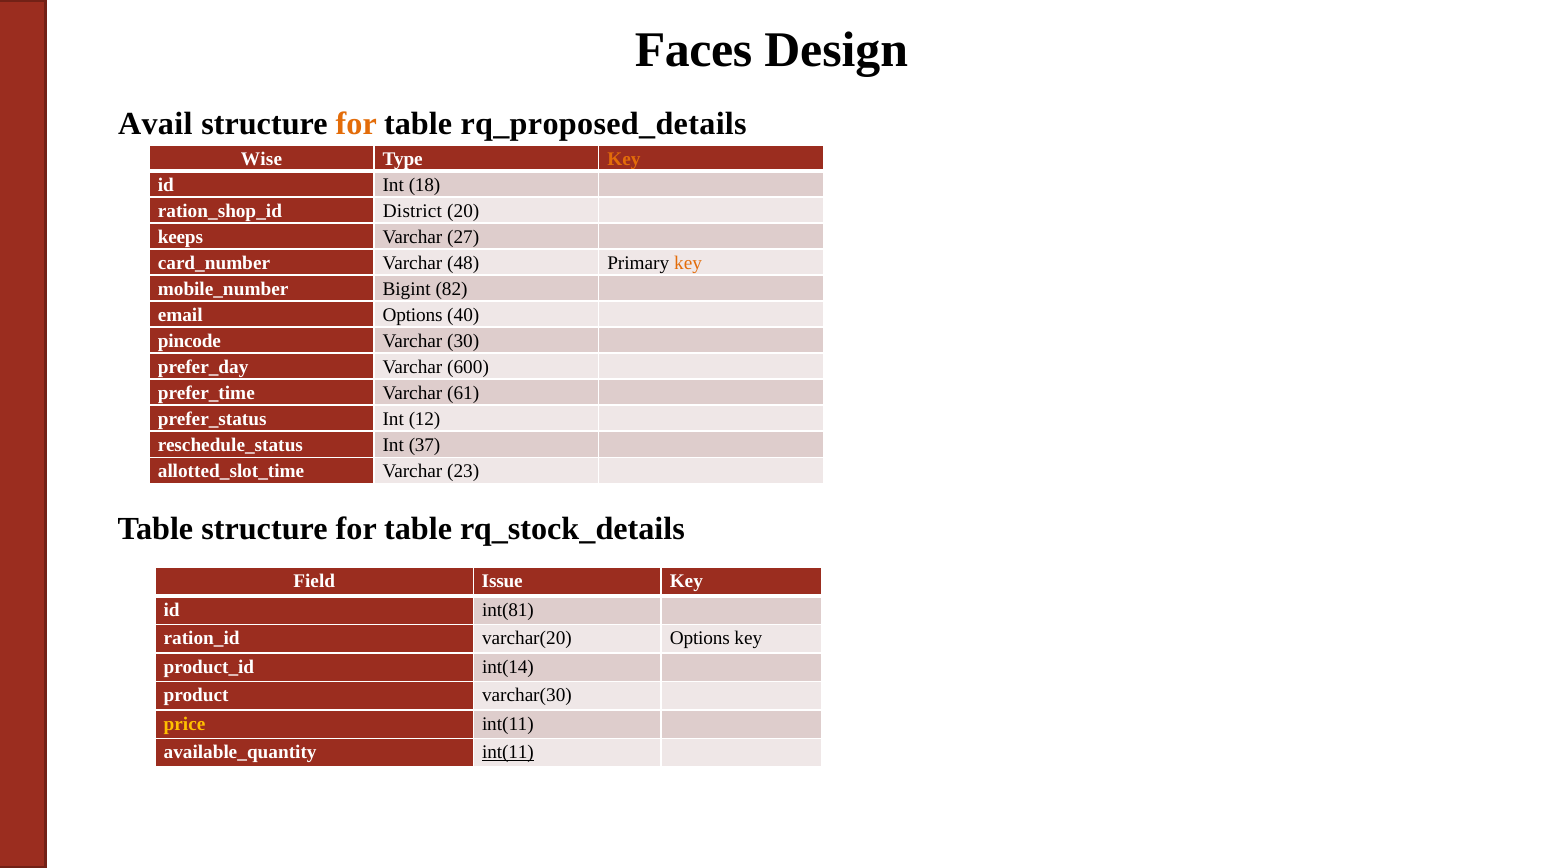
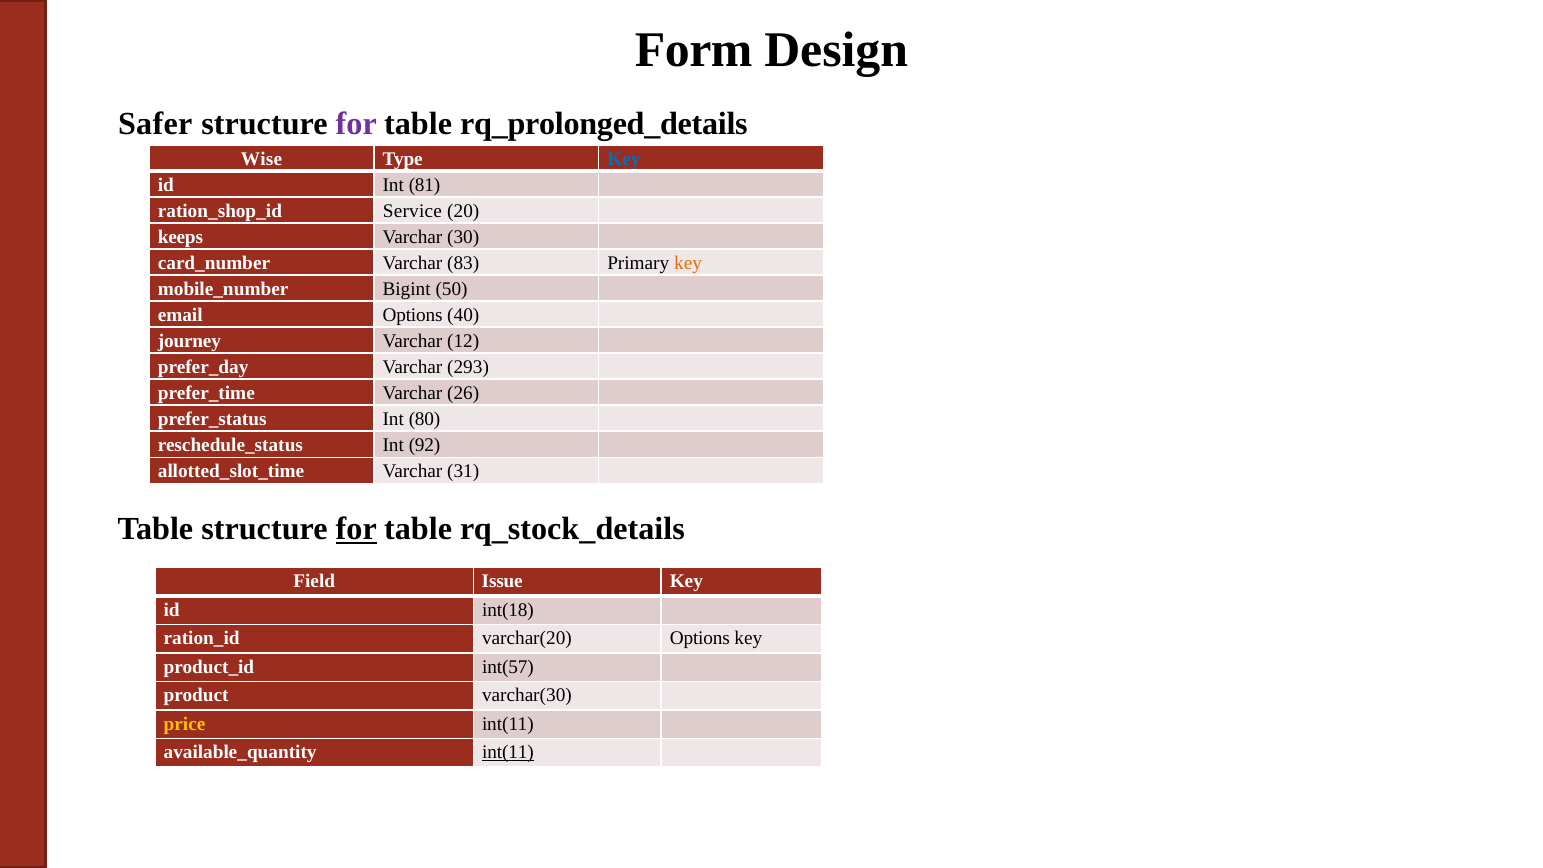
Faces: Faces -> Form (694, 50)
Avail: Avail -> Safer (155, 124)
for colour: orange -> purple (356, 124)
rq_proposed_details: rq_proposed_details -> rq_prolonged_details (604, 124)
Key colour: orange -> blue (624, 159)
18: 18 -> 81 (425, 185)
District: District -> Service (412, 211)
27: 27 -> 30 (463, 237)
48: 48 -> 83 (463, 263)
82: 82 -> 50 (452, 289)
pincode: pincode -> journey (189, 341)
30: 30 -> 12 (463, 341)
600: 600 -> 293 (468, 367)
61: 61 -> 26 (463, 393)
12: 12 -> 80 (425, 419)
37: 37 -> 92 (425, 445)
23: 23 -> 31 (463, 471)
for underline: none -> present (356, 529)
int(81: int(81 -> int(18 (508, 610)
int(14: int(14 -> int(57 (508, 667)
